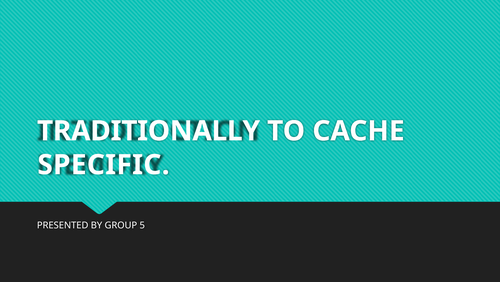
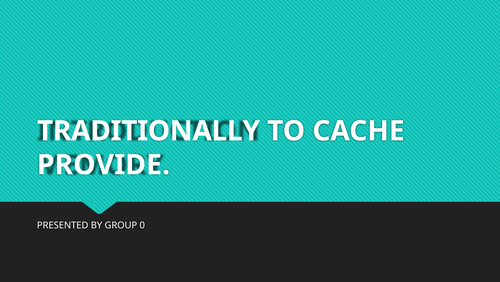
SPECIFIC: SPECIFIC -> PROVIDE (103, 164)
5: 5 -> 0 (142, 225)
